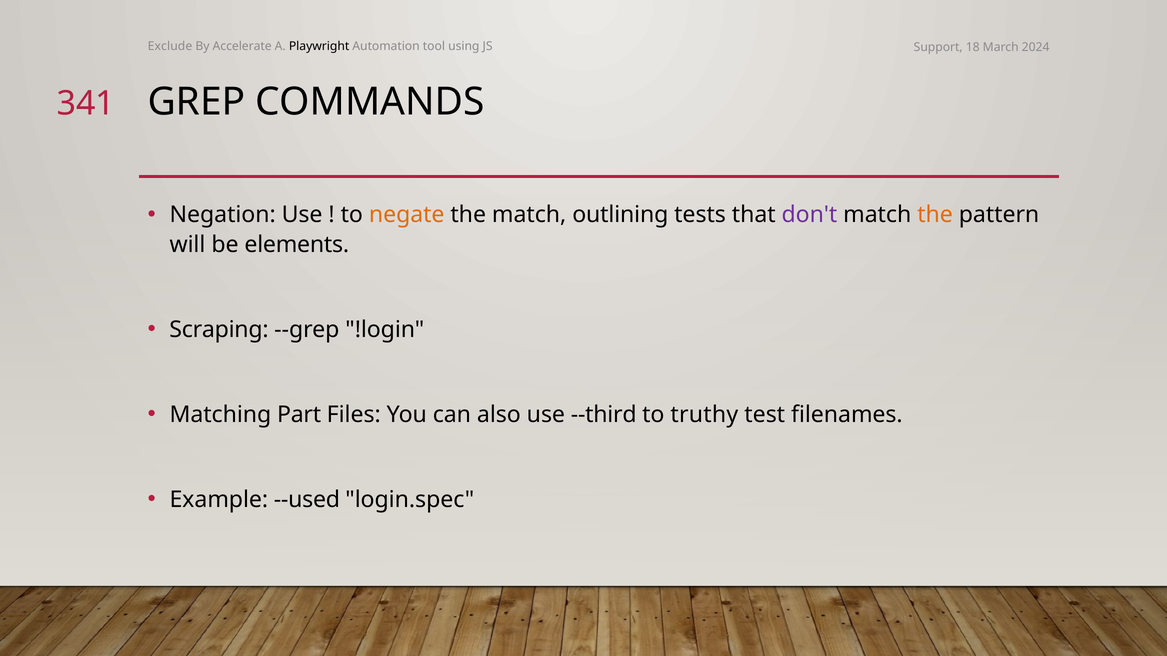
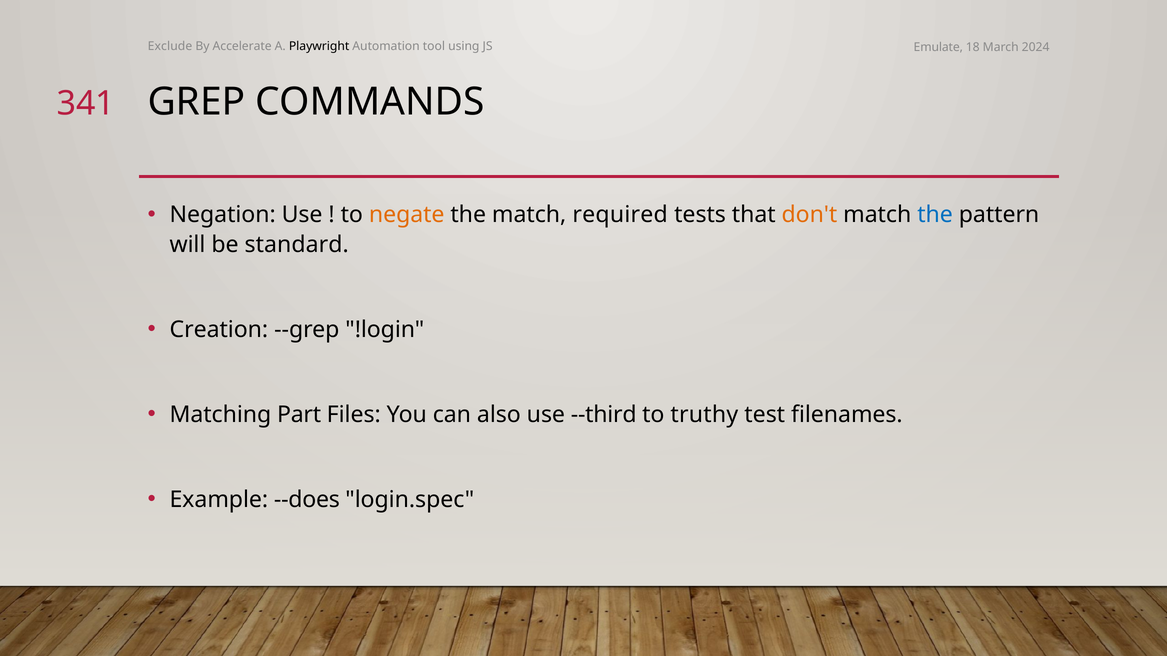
Support: Support -> Emulate (938, 47)
outlining: outlining -> required (620, 215)
don't colour: purple -> orange (809, 215)
the colour: orange -> blue (935, 215)
elements: elements -> standard (297, 245)
Scraping: Scraping -> Creation (219, 330)
--used: --used -> --does (307, 500)
